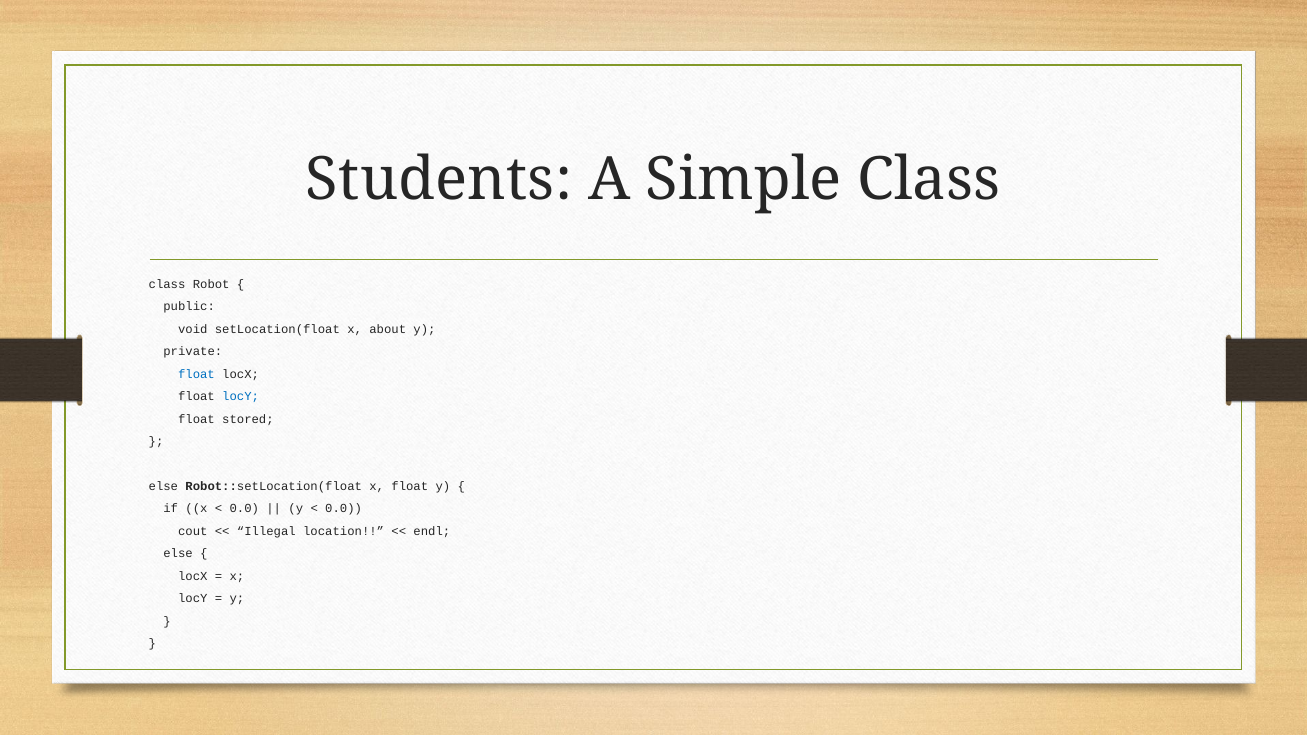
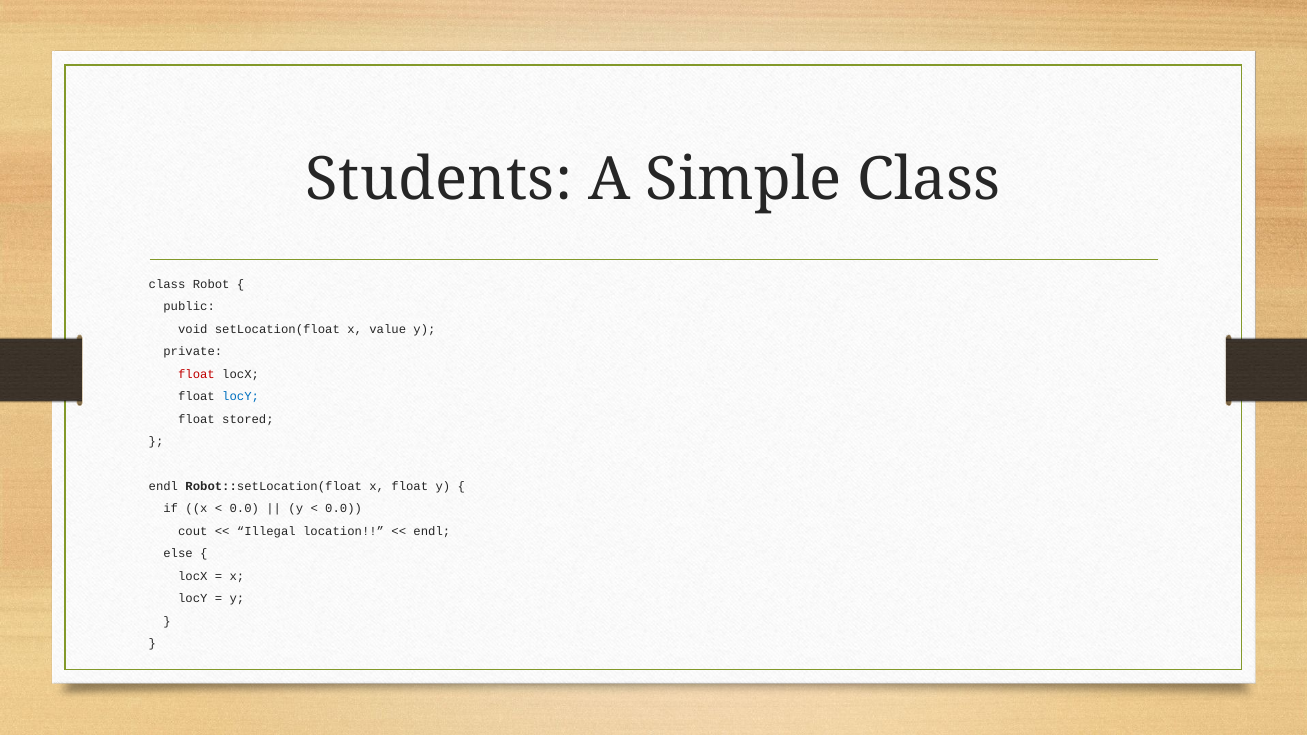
about: about -> value (388, 329)
float colour: blue -> red (196, 374)
else: else -> endl (163, 486)
